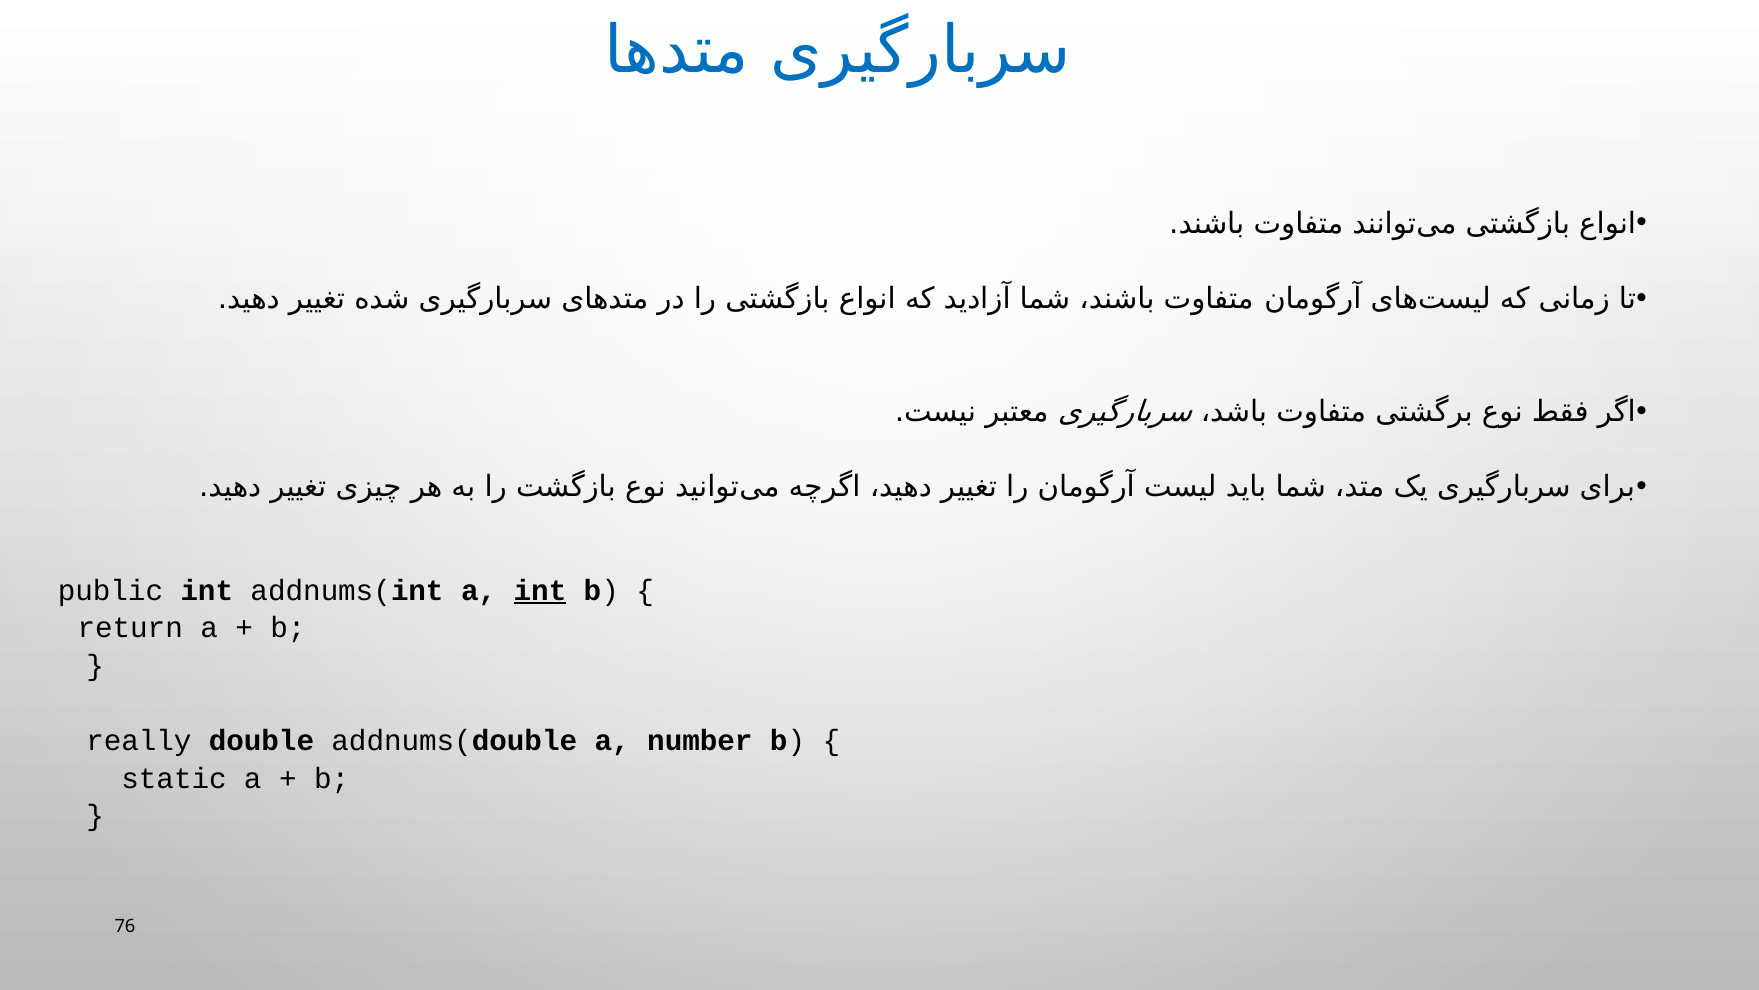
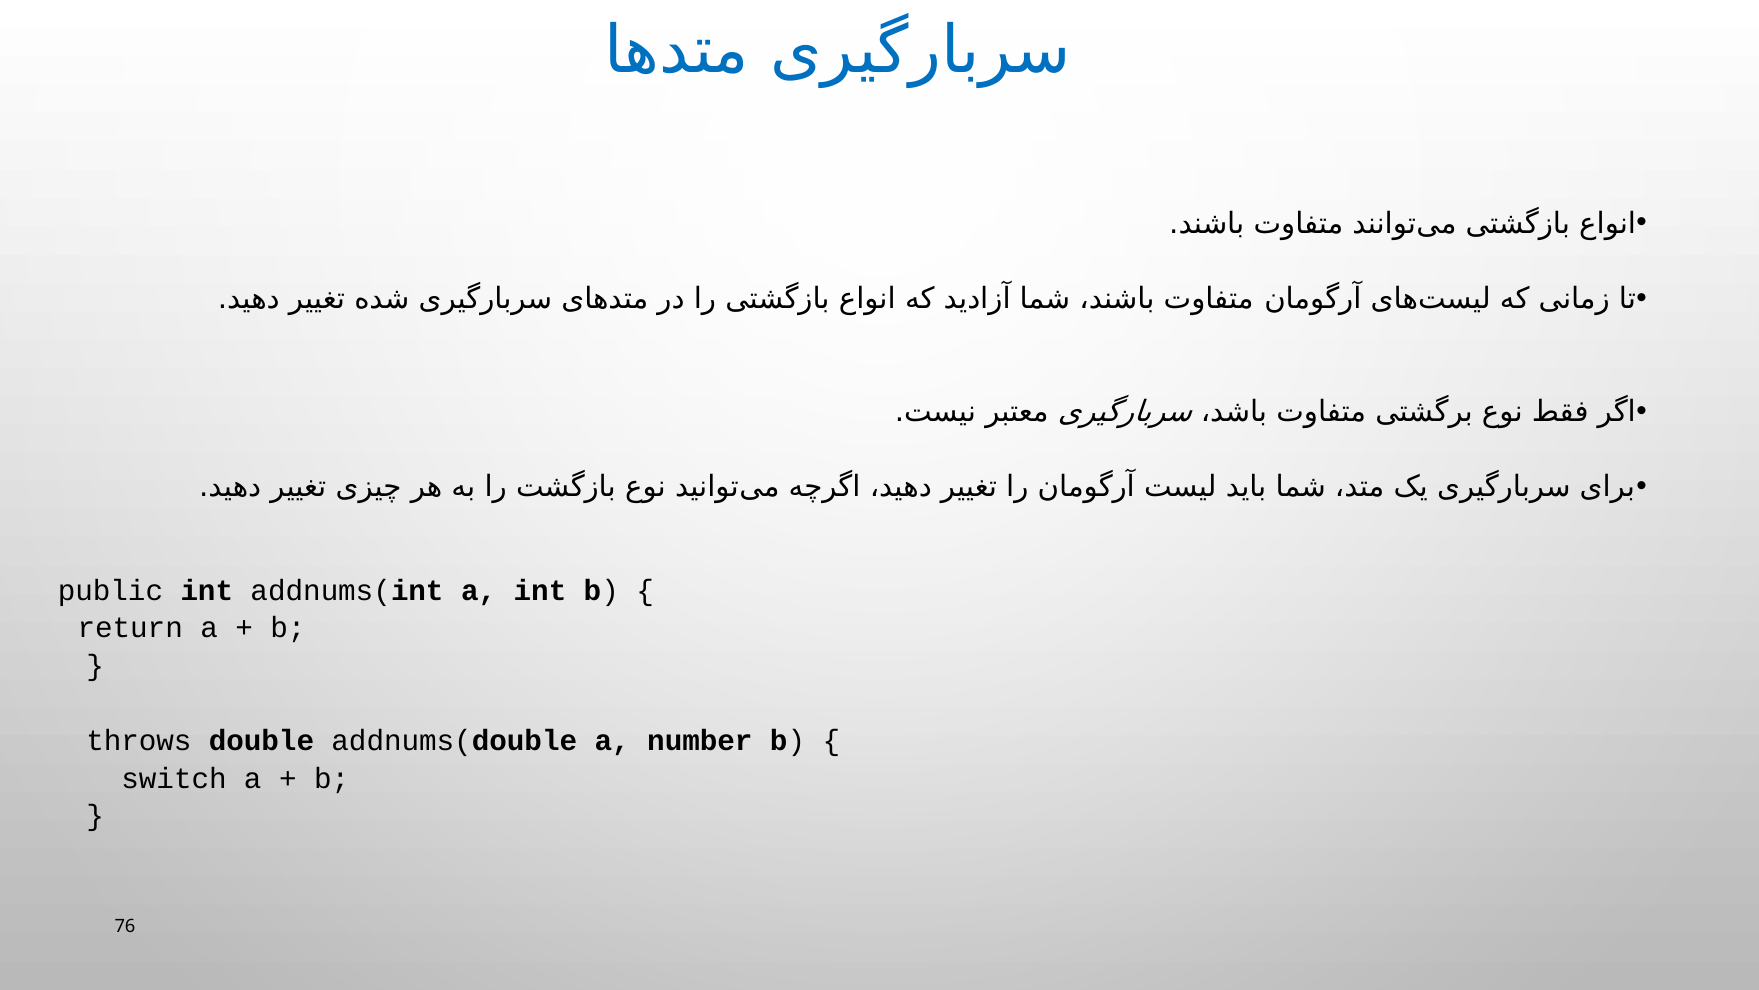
int underline: present -> none (540, 590)
really: really -> throws (139, 741)
static: static -> switch (174, 778)
